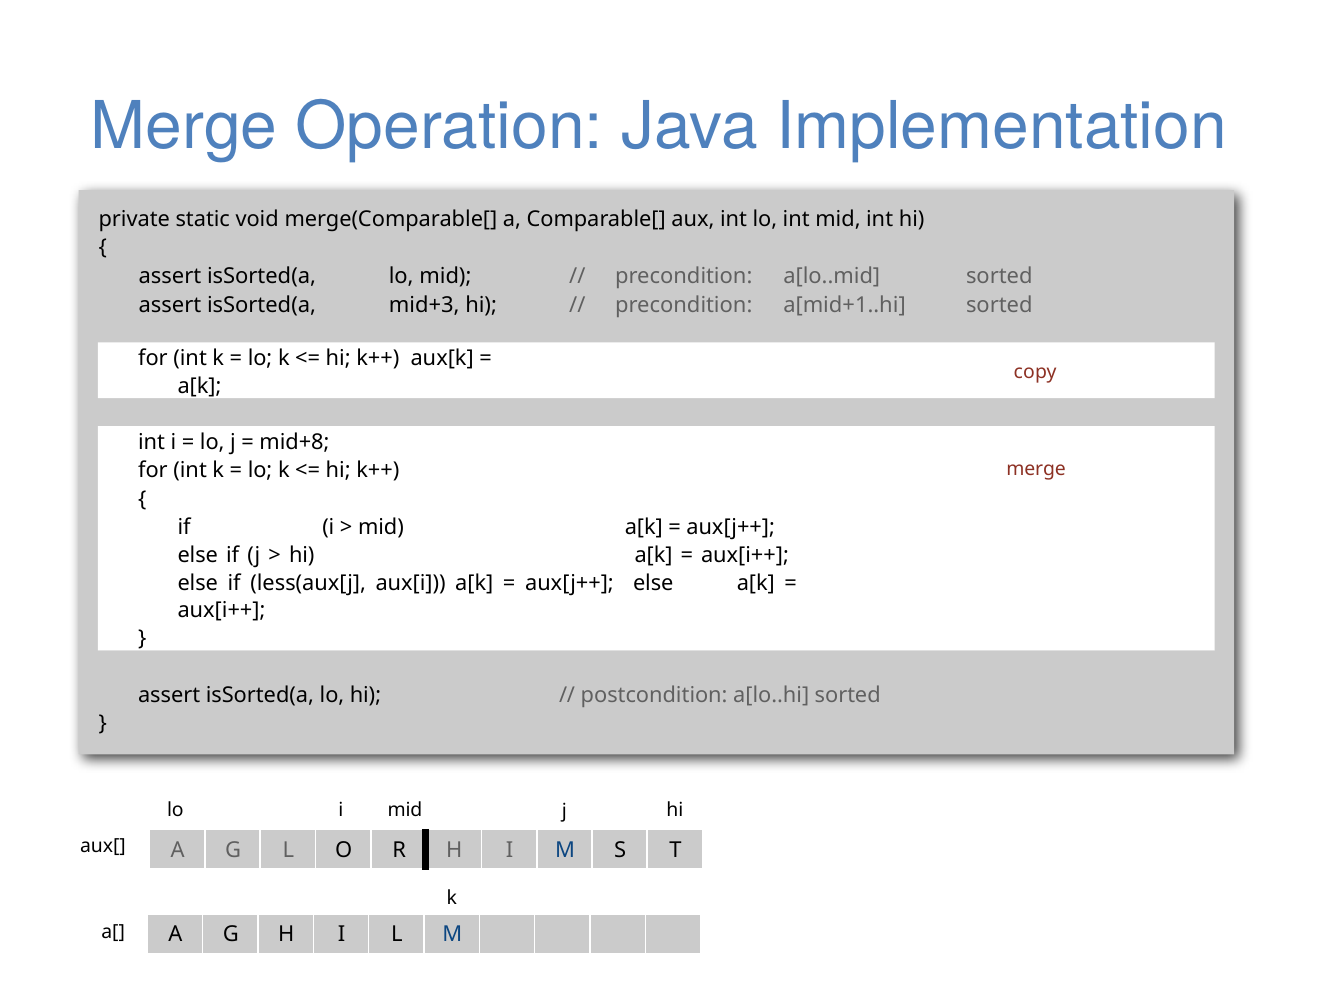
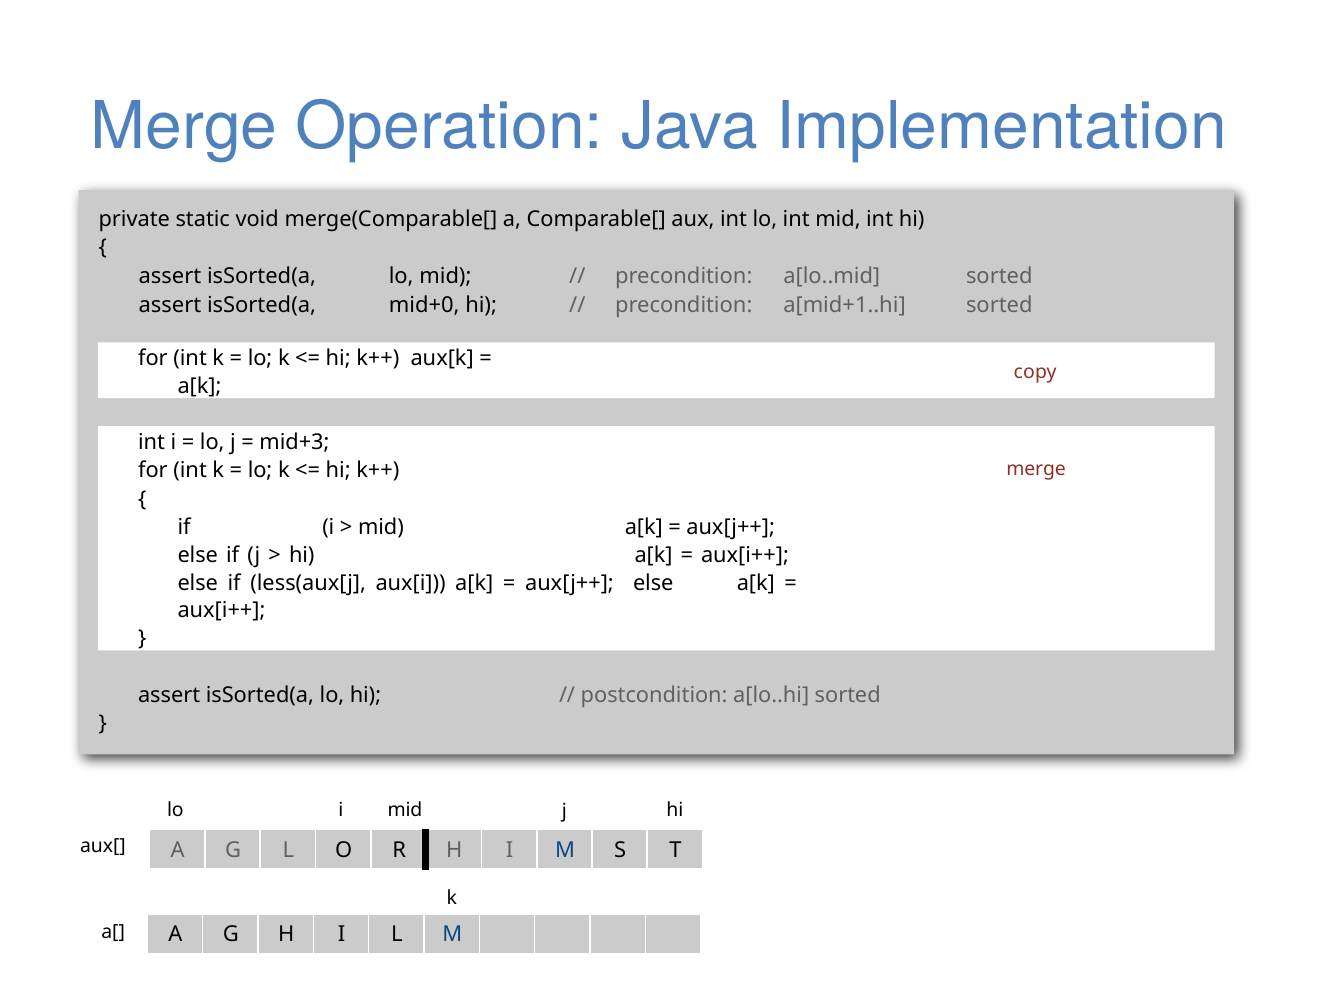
mid+3: mid+3 -> mid+0 (424, 305)
mid+8: mid+8 -> mid+3 (295, 443)
